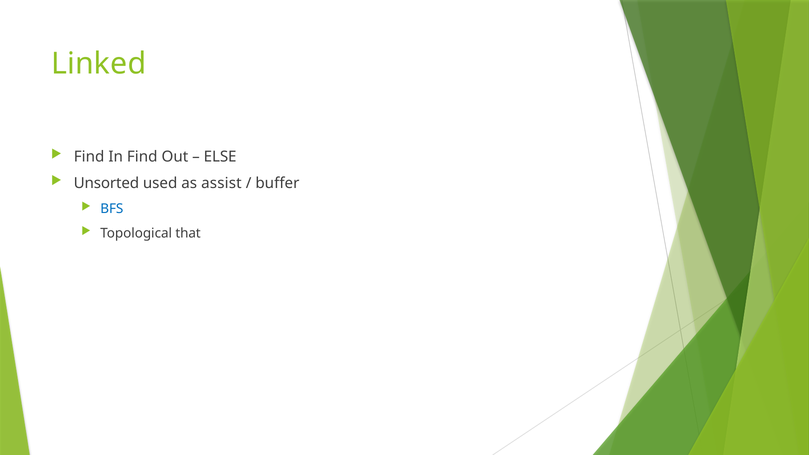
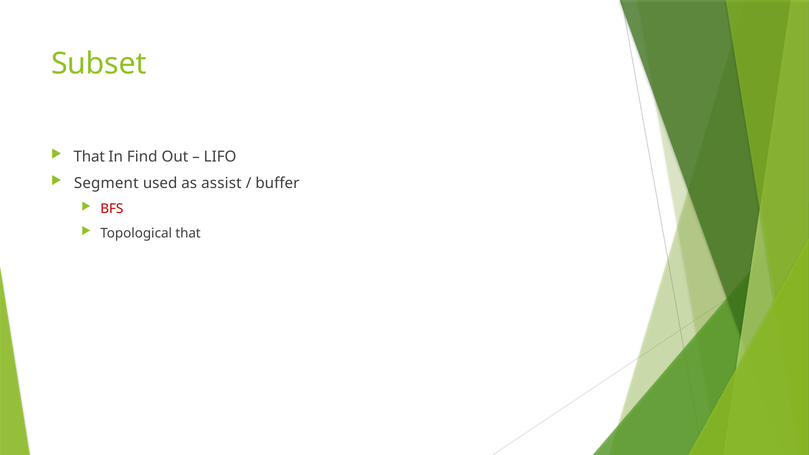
Linked: Linked -> Subset (99, 64)
Find: Find -> That (89, 157)
ELSE: ELSE -> LIFO (220, 157)
Unsorted: Unsorted -> Segment (106, 183)
BFS colour: blue -> red (112, 209)
